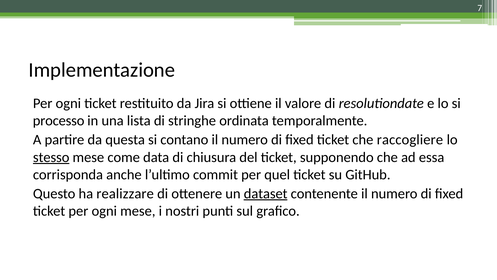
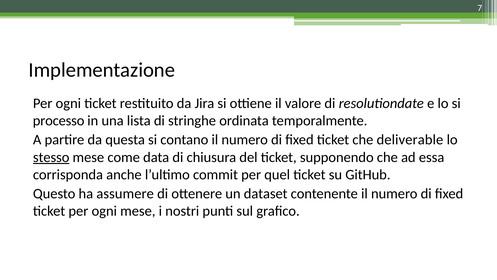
raccogliere: raccogliere -> deliverable (410, 140)
realizzare: realizzare -> assumere (125, 193)
dataset underline: present -> none (266, 193)
